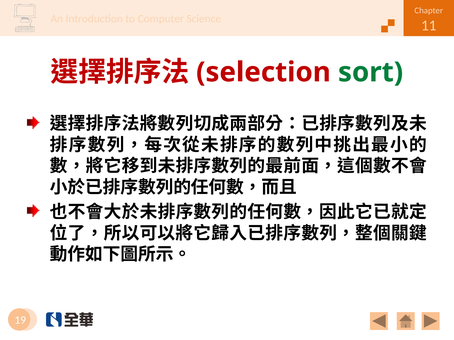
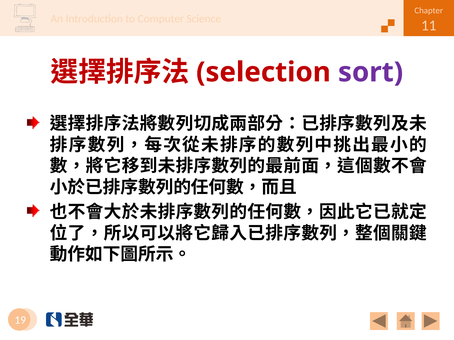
sort colour: green -> purple (371, 72)
